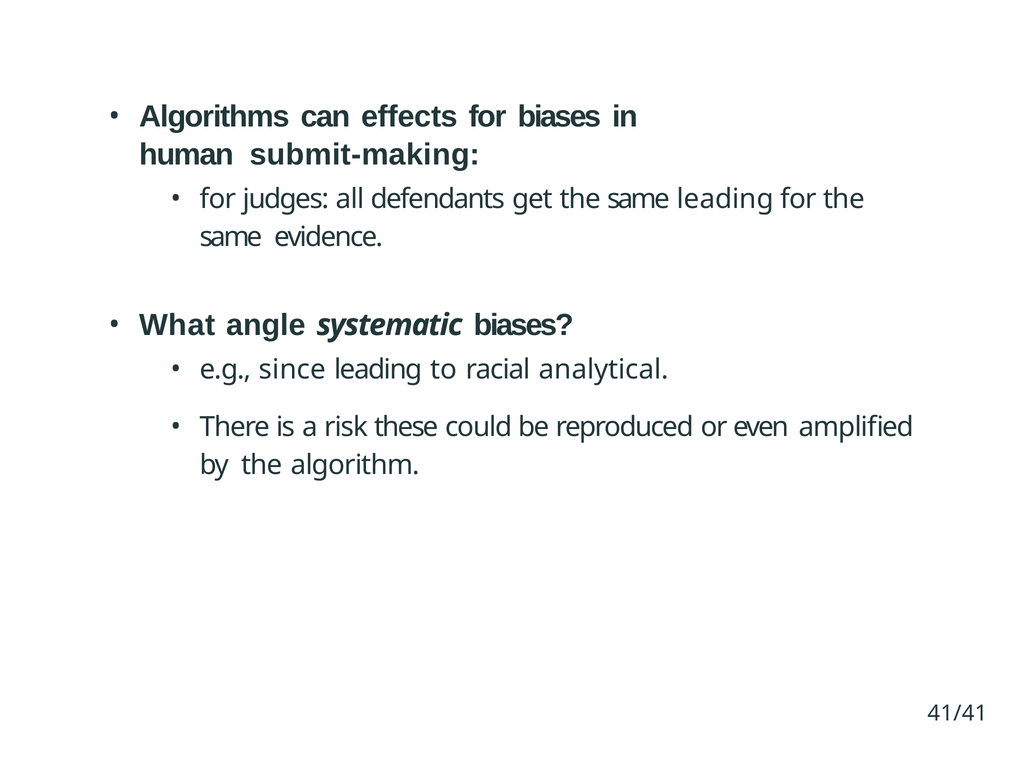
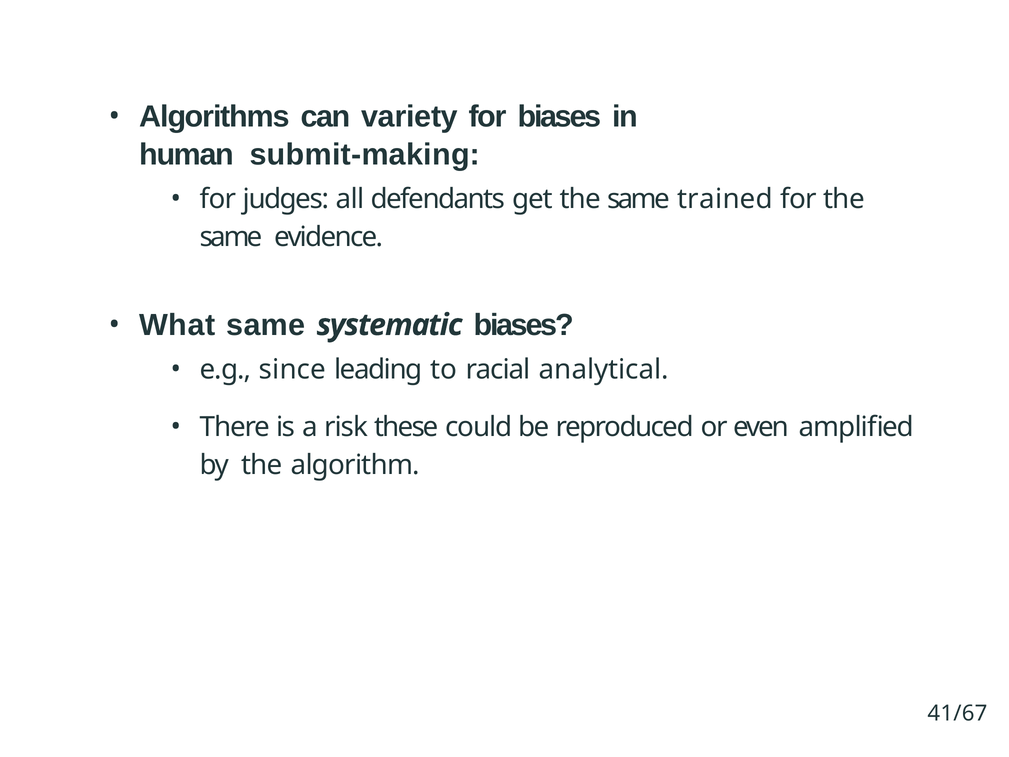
effects: effects -> variety (410, 117)
same leading: leading -> trained (725, 199)
What angle: angle -> same (266, 325)
41/41: 41/41 -> 41/67 (957, 714)
